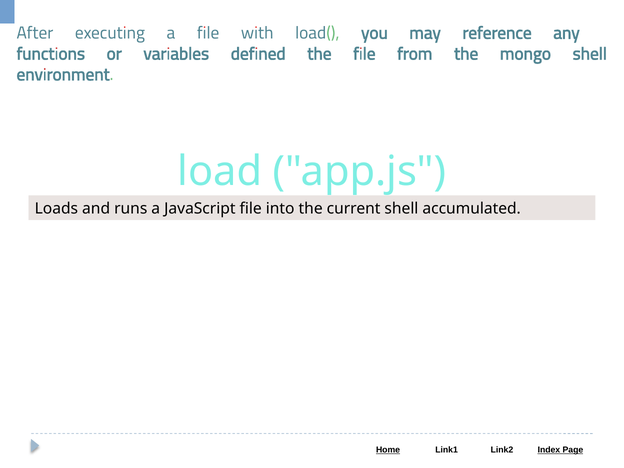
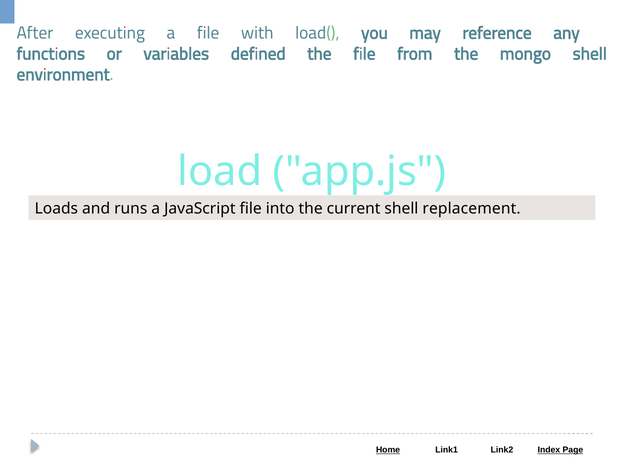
accumulated: accumulated -> replacement (472, 209)
